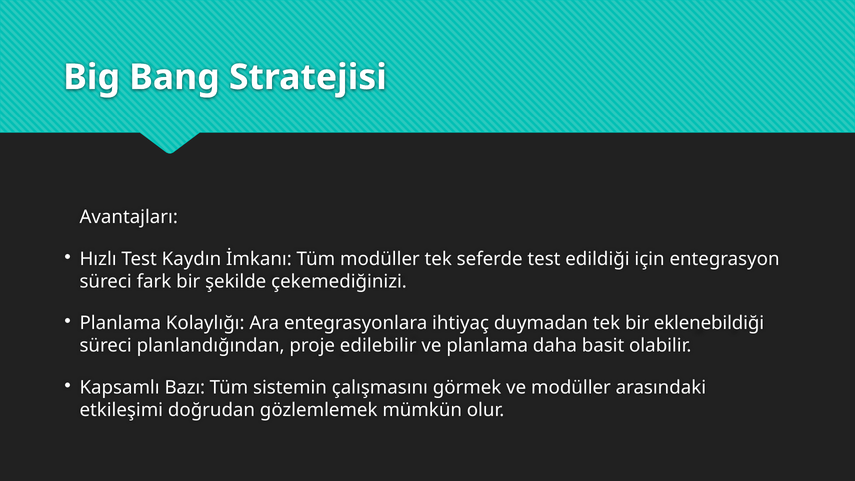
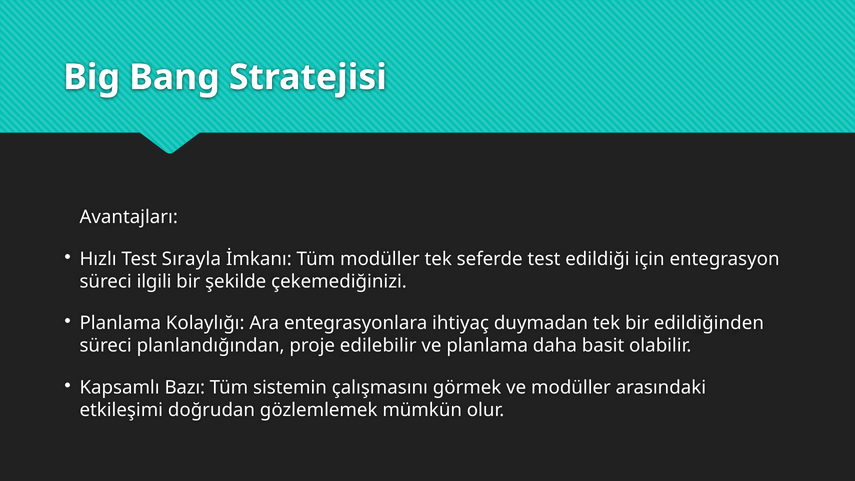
Kaydın: Kaydın -> Sırayla (191, 259)
fark: fark -> ilgili (154, 281)
eklenebildiği: eklenebildiği -> edildiğinden (709, 323)
